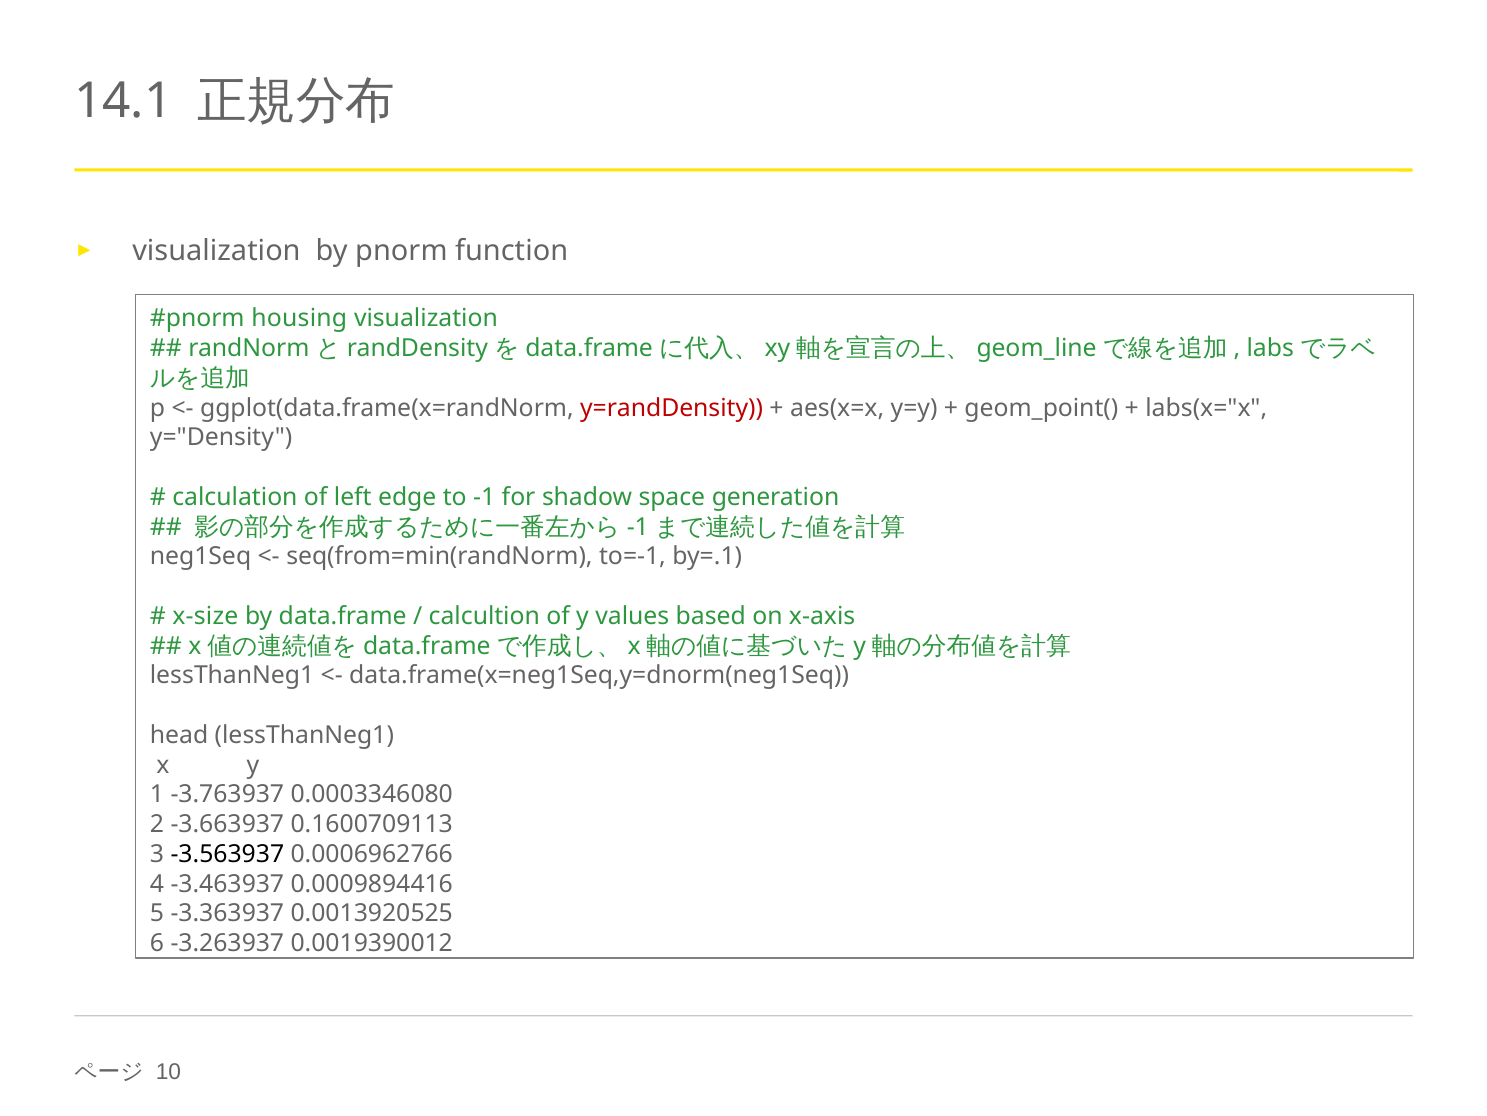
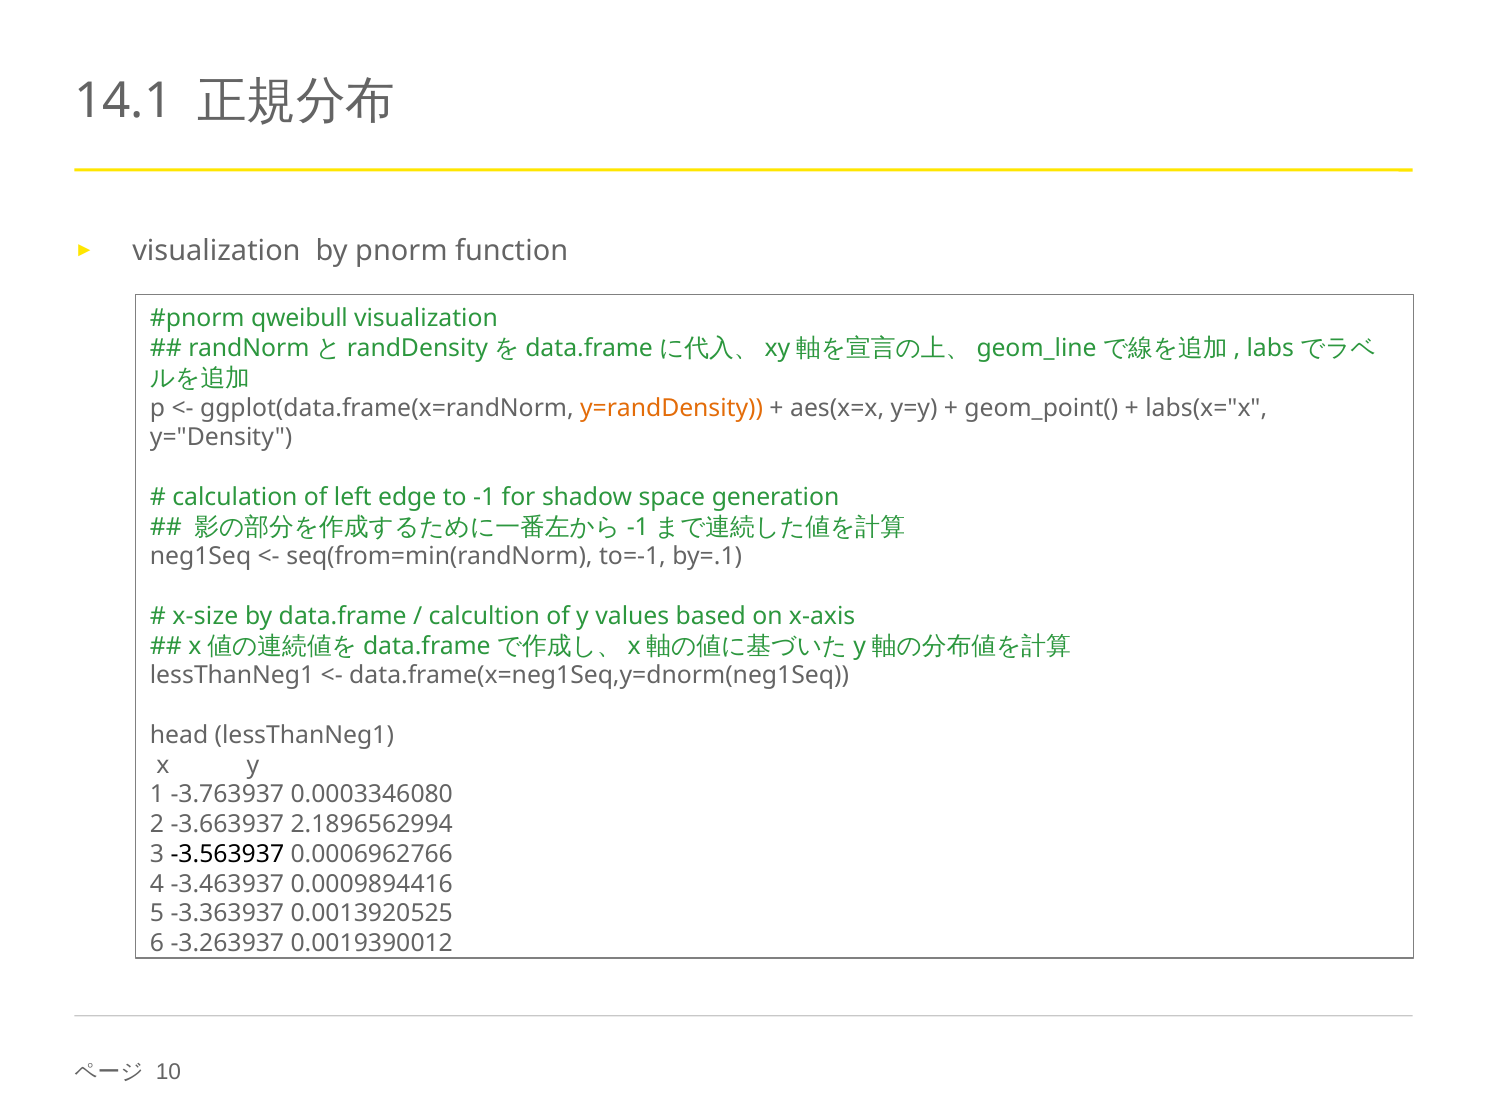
housing: housing -> qweibull (300, 318)
y=randDensity colour: red -> orange (672, 408)
0.1600709113: 0.1600709113 -> 2.1896562994 (372, 824)
